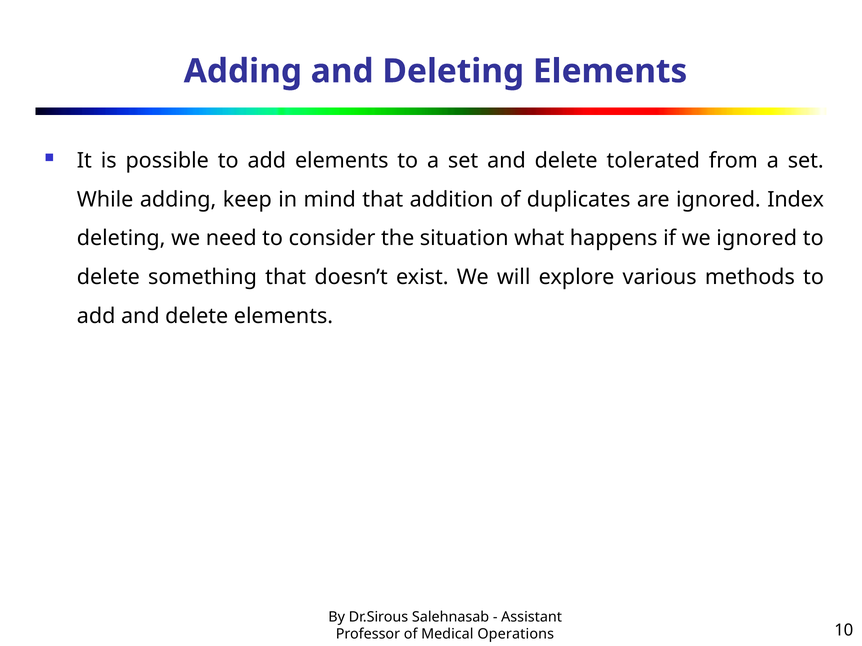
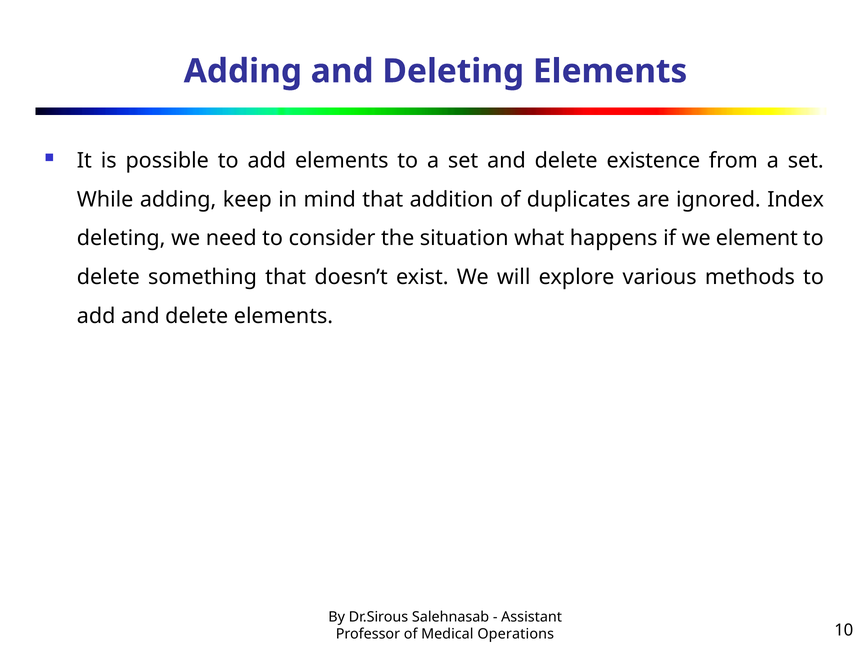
tolerated: tolerated -> existence (653, 161)
we ignored: ignored -> element (757, 239)
